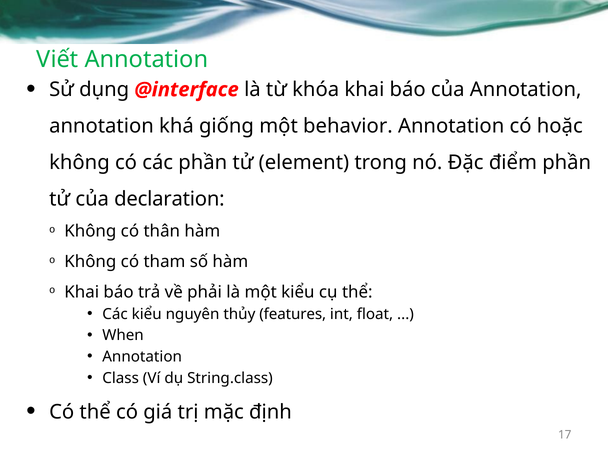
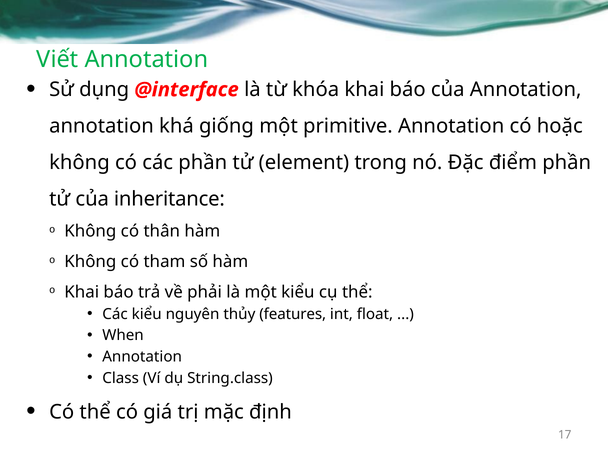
behavior: behavior -> primitive (348, 126)
declaration: declaration -> inheritance (169, 199)
